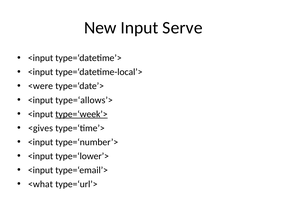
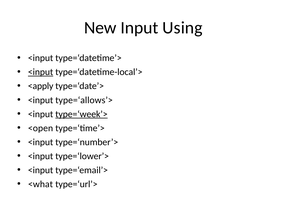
Serve: Serve -> Using (182, 28)
<input underline: none -> present (41, 72)
<were: <were -> <apply (41, 86)
<gives: <gives -> <open (41, 128)
